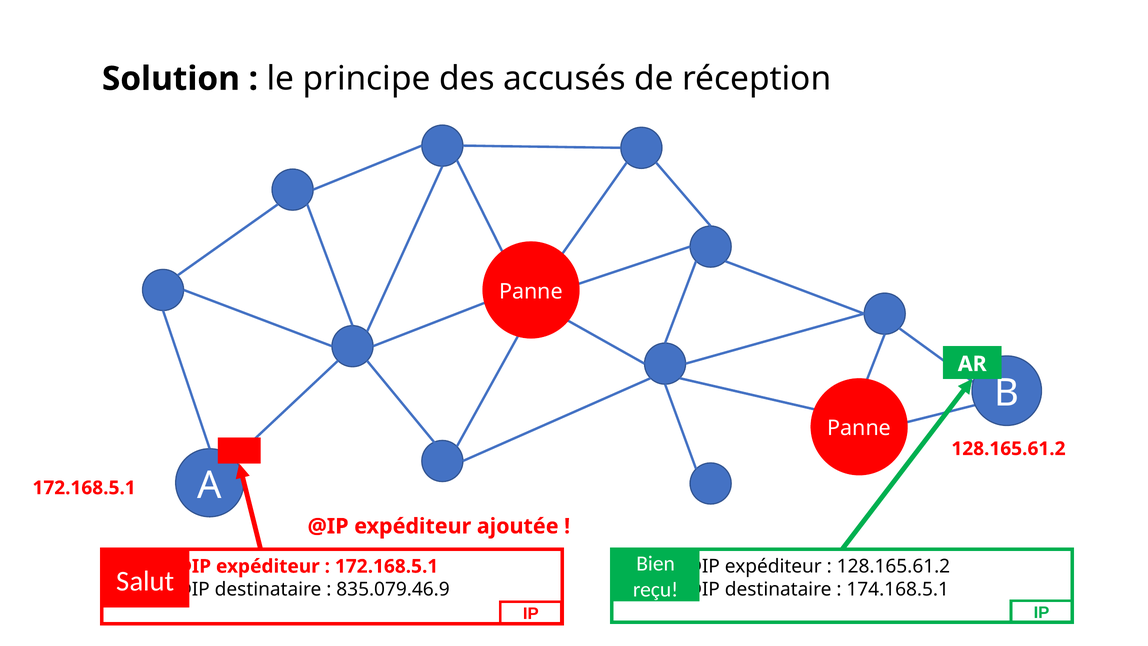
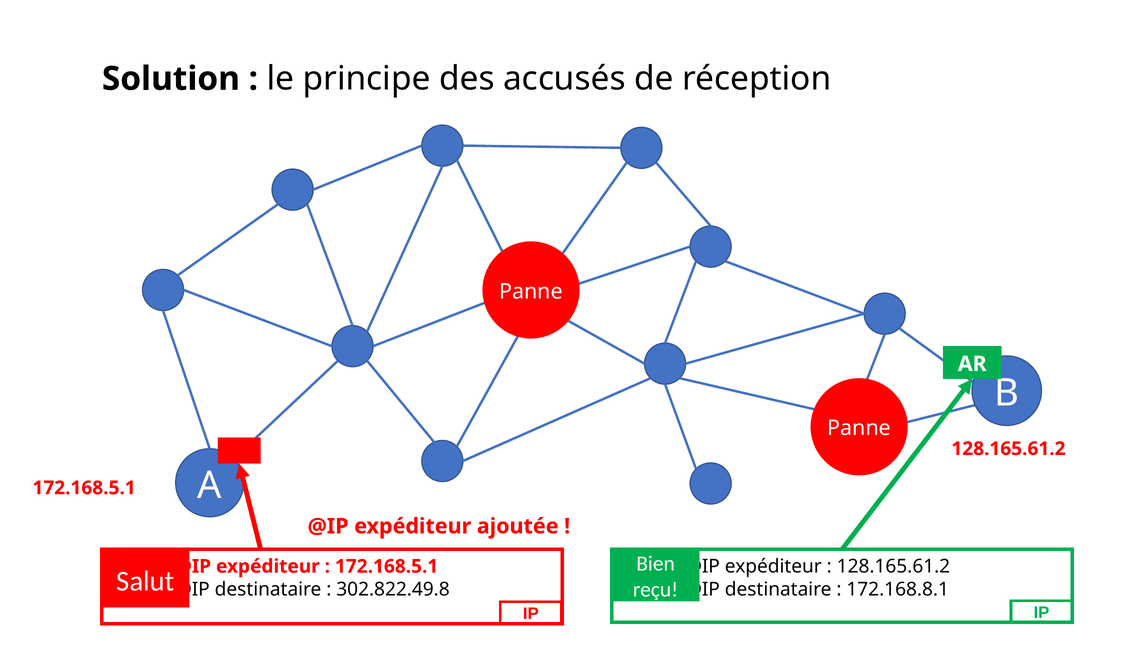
835.079.46.9: 835.079.46.9 -> 302.822.49.8 (393, 589)
174.168.5.1: 174.168.5.1 -> 172.168.8.1 (898, 589)
